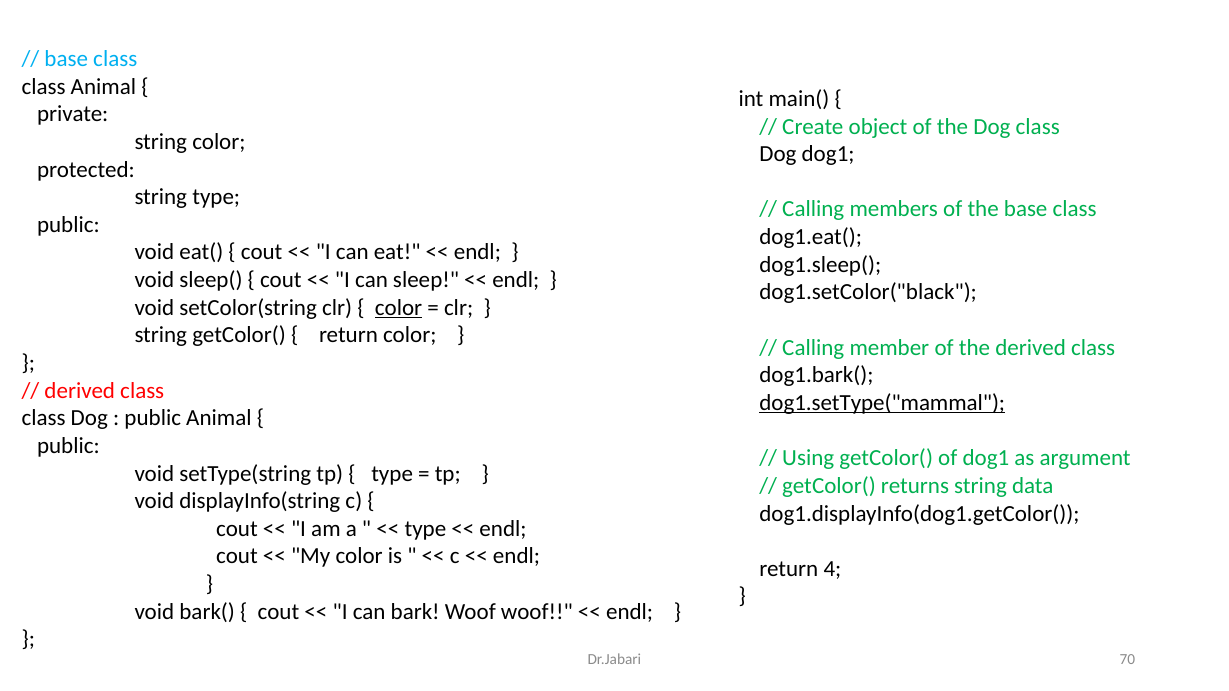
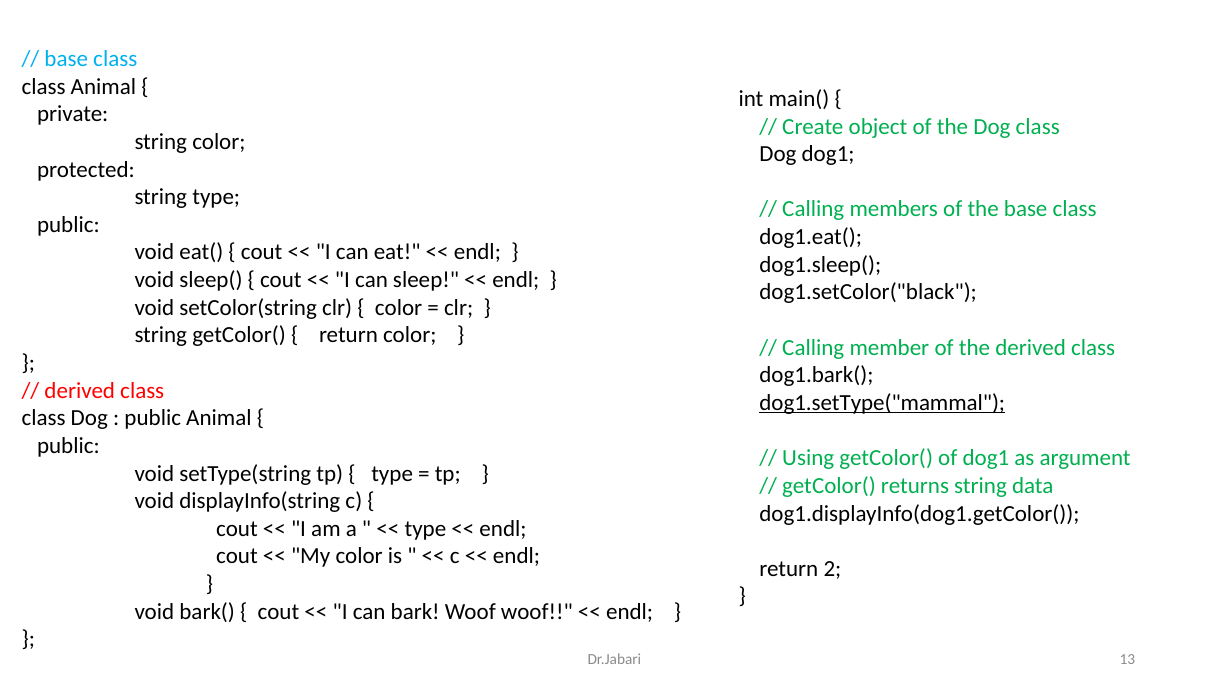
color underline: present -> none (399, 308)
4: 4 -> 2 (832, 569)
70: 70 -> 13 (1127, 660)
